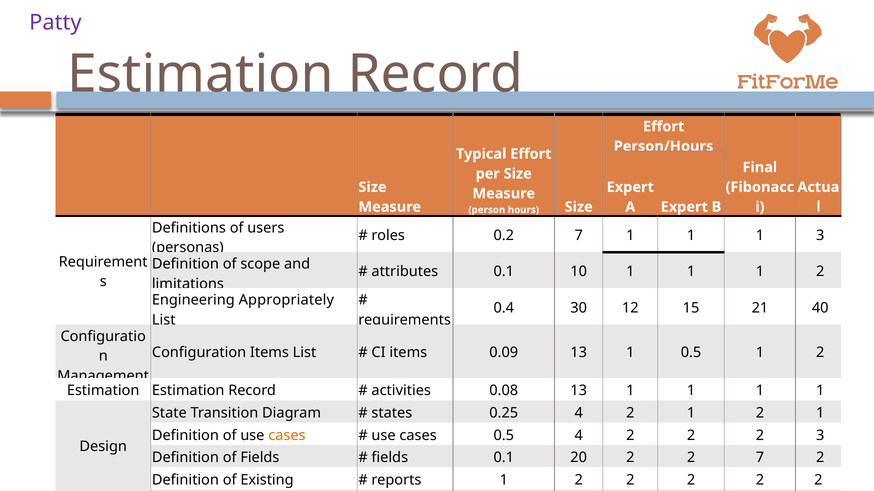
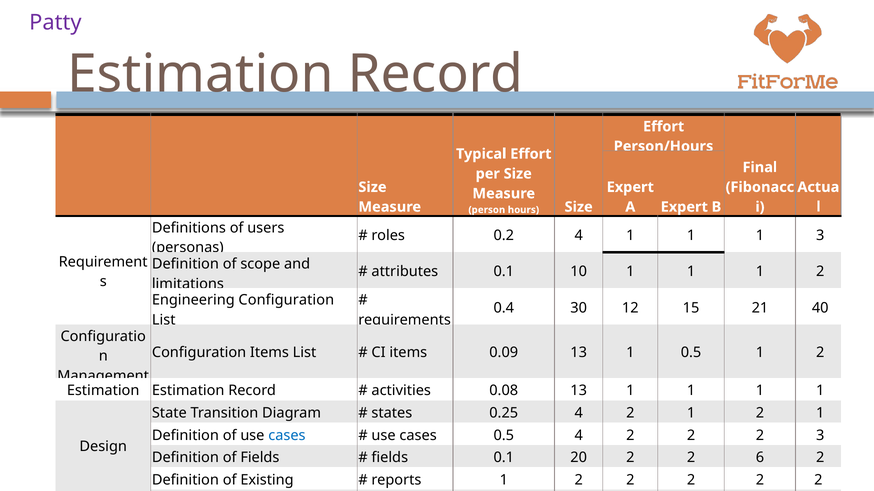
0.2 7: 7 -> 4 (579, 236)
Engineering Appropriately: Appropriately -> Configuration (286, 301)
cases colour: orange -> blue (287, 436)
2 2 7: 7 -> 6 (760, 458)
